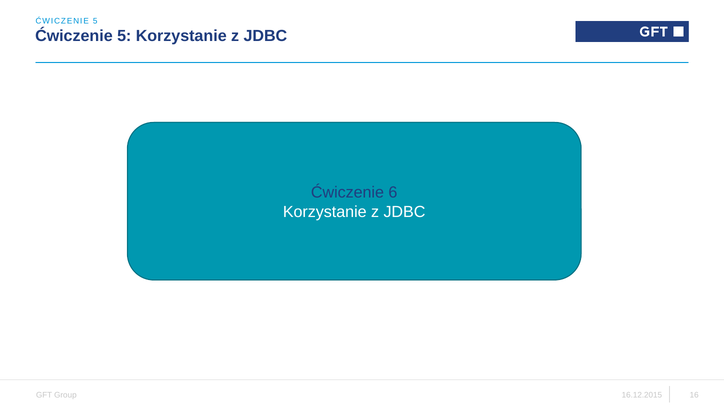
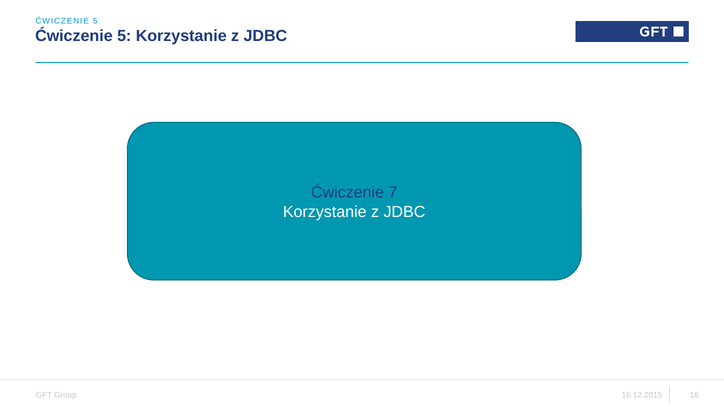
6: 6 -> 7 (393, 193)
